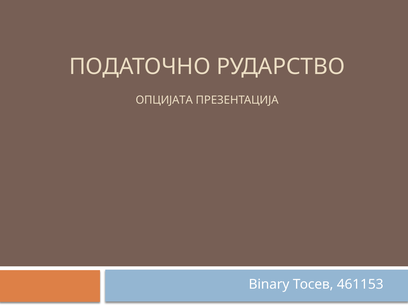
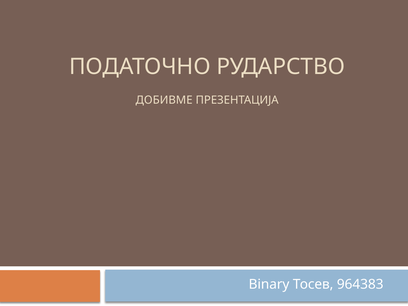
ОПЦИЈАТА: ОПЦИЈАТА -> ДОБИВМЕ (164, 100)
461153: 461153 -> 964383 (360, 284)
